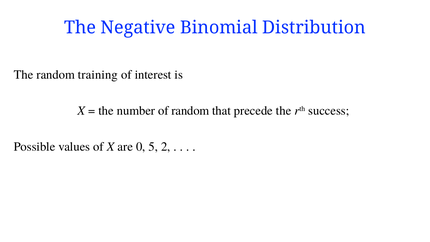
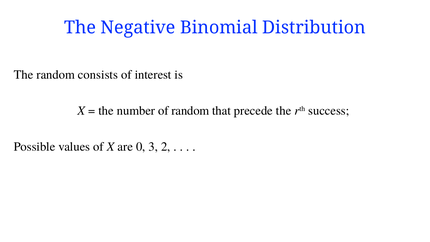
training: training -> consists (98, 75)
5: 5 -> 3 (153, 147)
